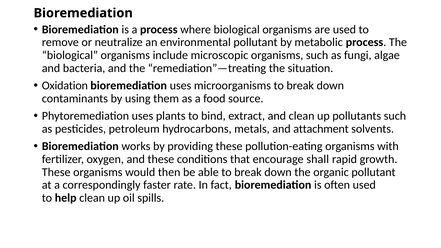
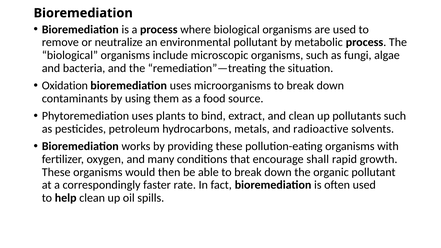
attachment: attachment -> radioactive (321, 129)
and these: these -> many (161, 159)
